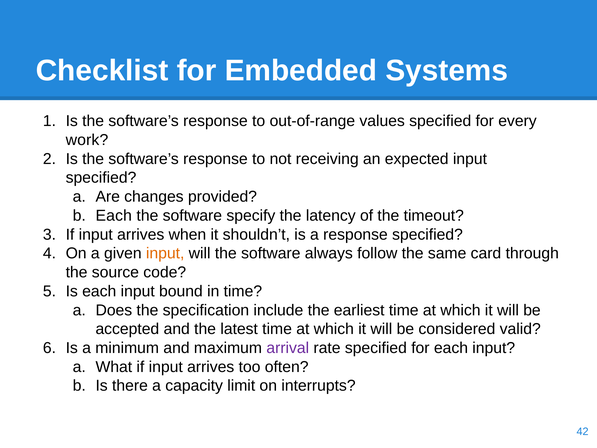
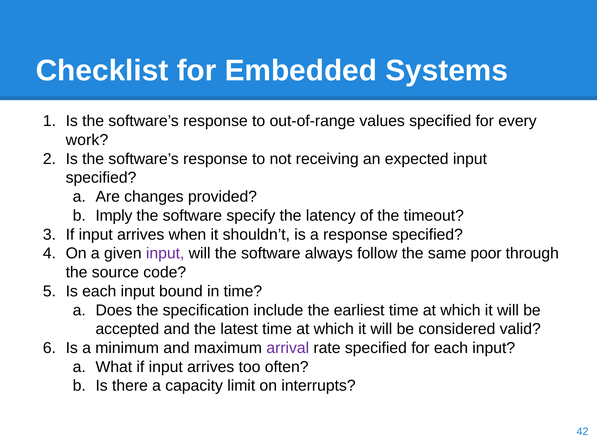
Each: Each -> Imply (114, 215)
input colour: orange -> purple (165, 253)
card: card -> poor (486, 253)
